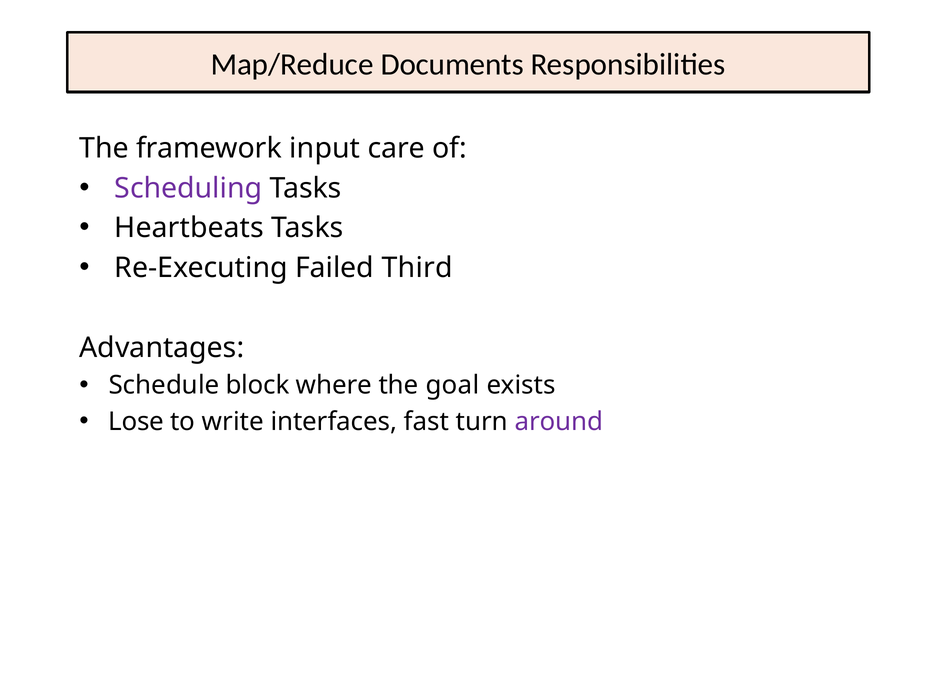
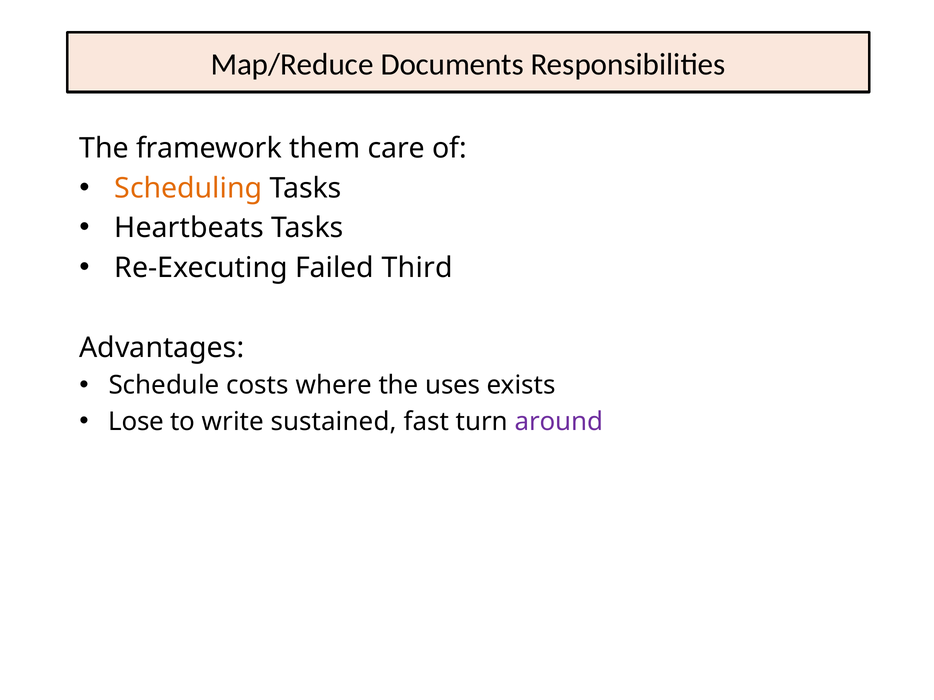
input: input -> them (325, 148)
Scheduling colour: purple -> orange (188, 188)
block: block -> costs (257, 386)
goal: goal -> uses (453, 386)
interfaces: interfaces -> sustained (334, 422)
